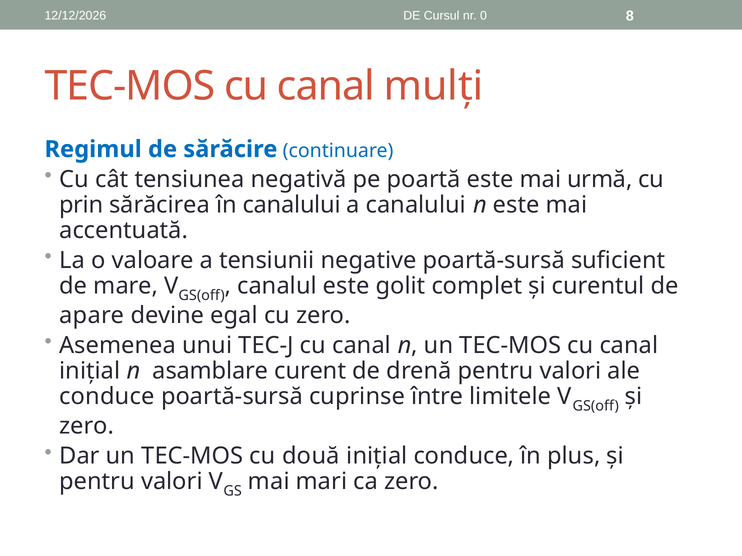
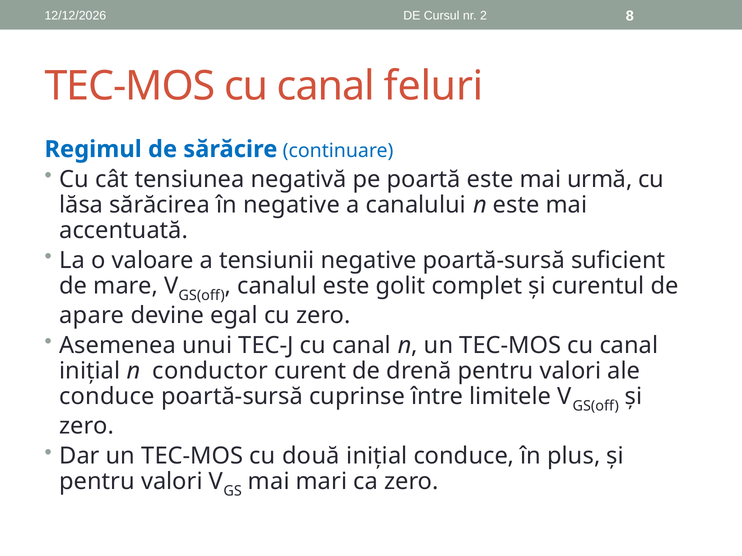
0: 0 -> 2 (483, 16)
mulți: mulți -> feluri (434, 86)
prin: prin -> lăsa (81, 205)
în canalului: canalului -> negative (292, 205)
asamblare: asamblare -> conductor (210, 371)
